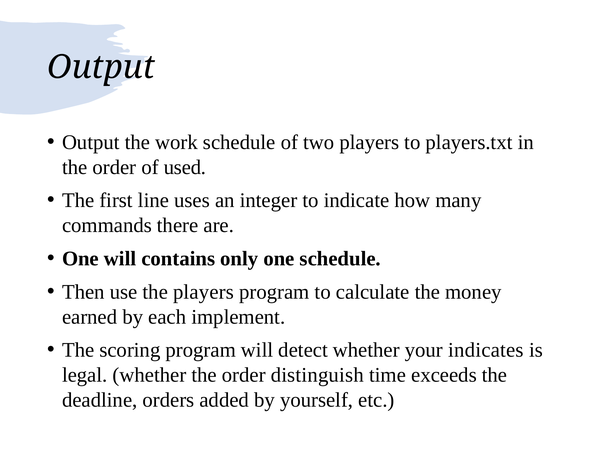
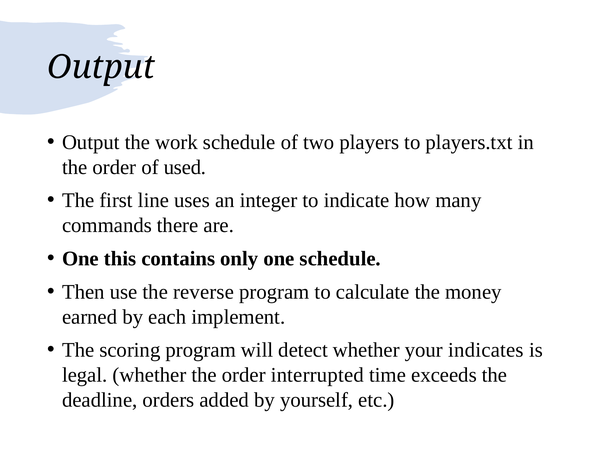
One will: will -> this (120, 258)
the players: players -> reverse (203, 292)
distinguish: distinguish -> interrupted (317, 375)
